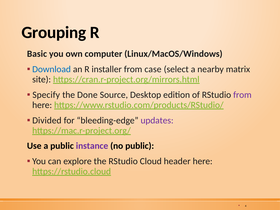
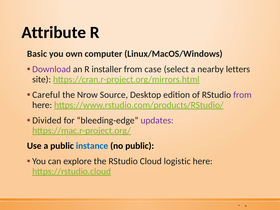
Grouping: Grouping -> Attribute (54, 32)
Download colour: blue -> purple (52, 69)
matrix: matrix -> letters (238, 69)
Specify: Specify -> Careful (46, 95)
Done: Done -> Nrow (87, 95)
instance colour: purple -> blue (92, 146)
header: header -> logistic (177, 161)
